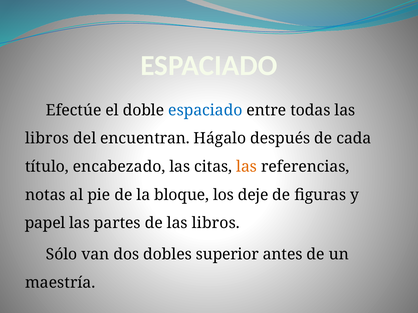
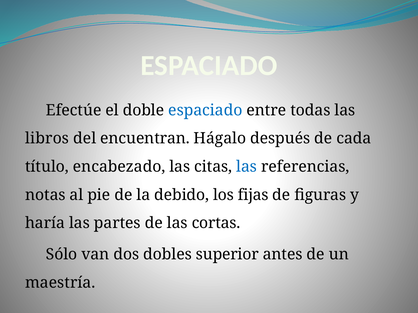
las colour: orange -> blue (247, 167)
bloque: bloque -> debido (182, 195)
deje: deje -> fijas (253, 195)
papel: papel -> haría (45, 223)
de las libros: libros -> cortas (216, 223)
